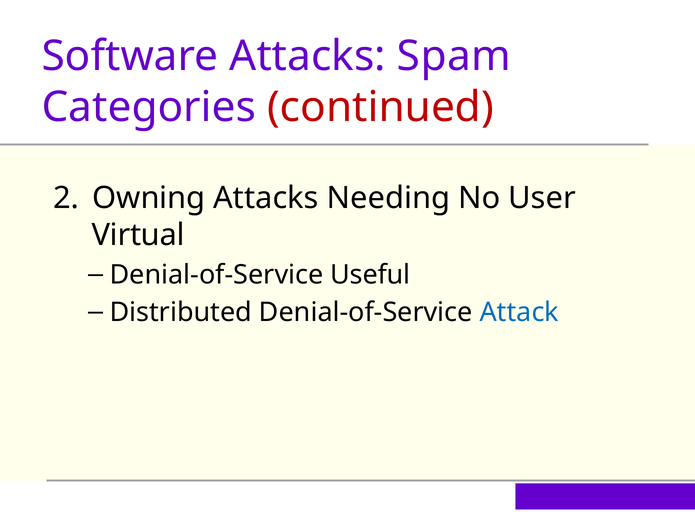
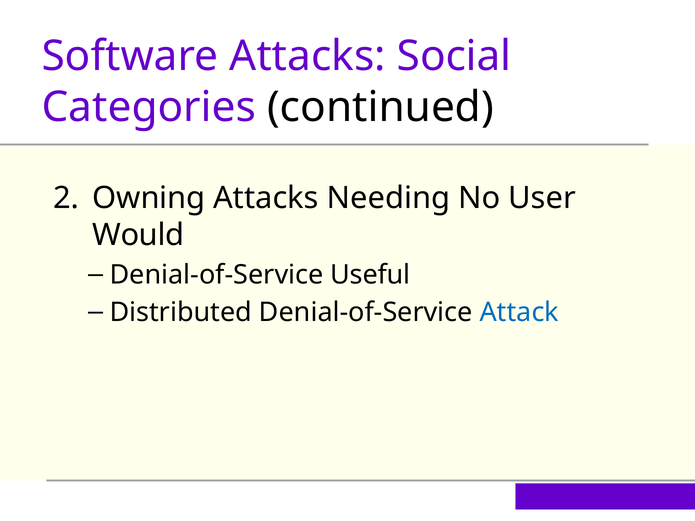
Spam: Spam -> Social (454, 56)
continued colour: red -> black (381, 107)
Virtual: Virtual -> Would (138, 235)
